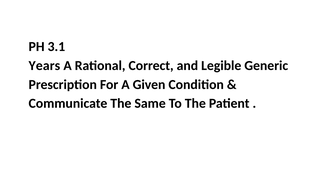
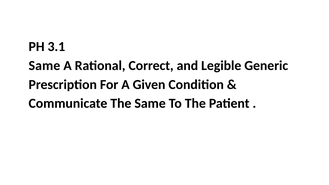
Years: Years -> Same (44, 66)
